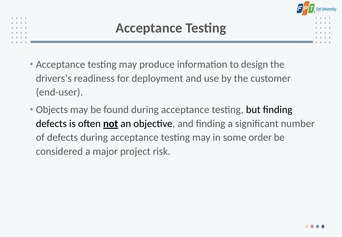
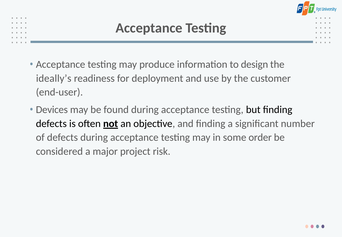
drivers’s: drivers’s -> ideally’s (54, 78)
Objects: Objects -> Devices (52, 110)
